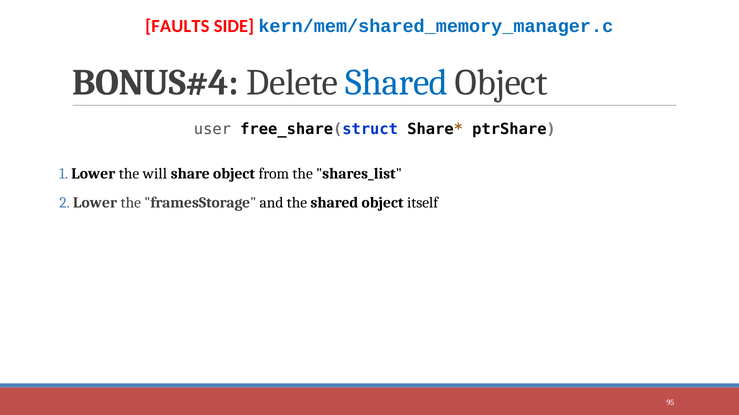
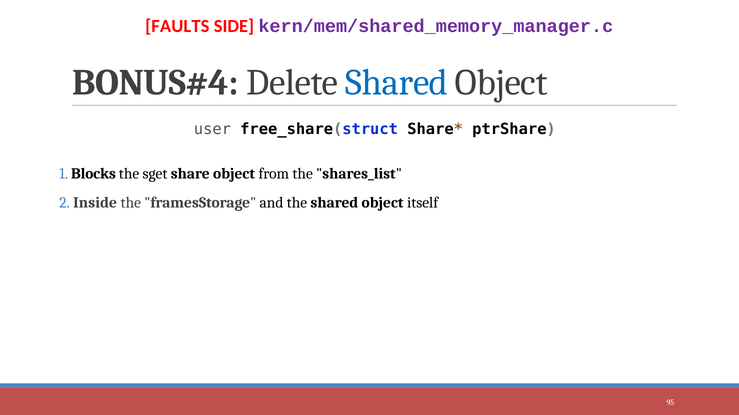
kern/mem/shared_memory_manager.c colour: blue -> purple (436, 26)
Lower: Lower -> Blocks (93, 174)
will: will -> sget (155, 174)
Lower: Lower -> Inside (95, 203)
